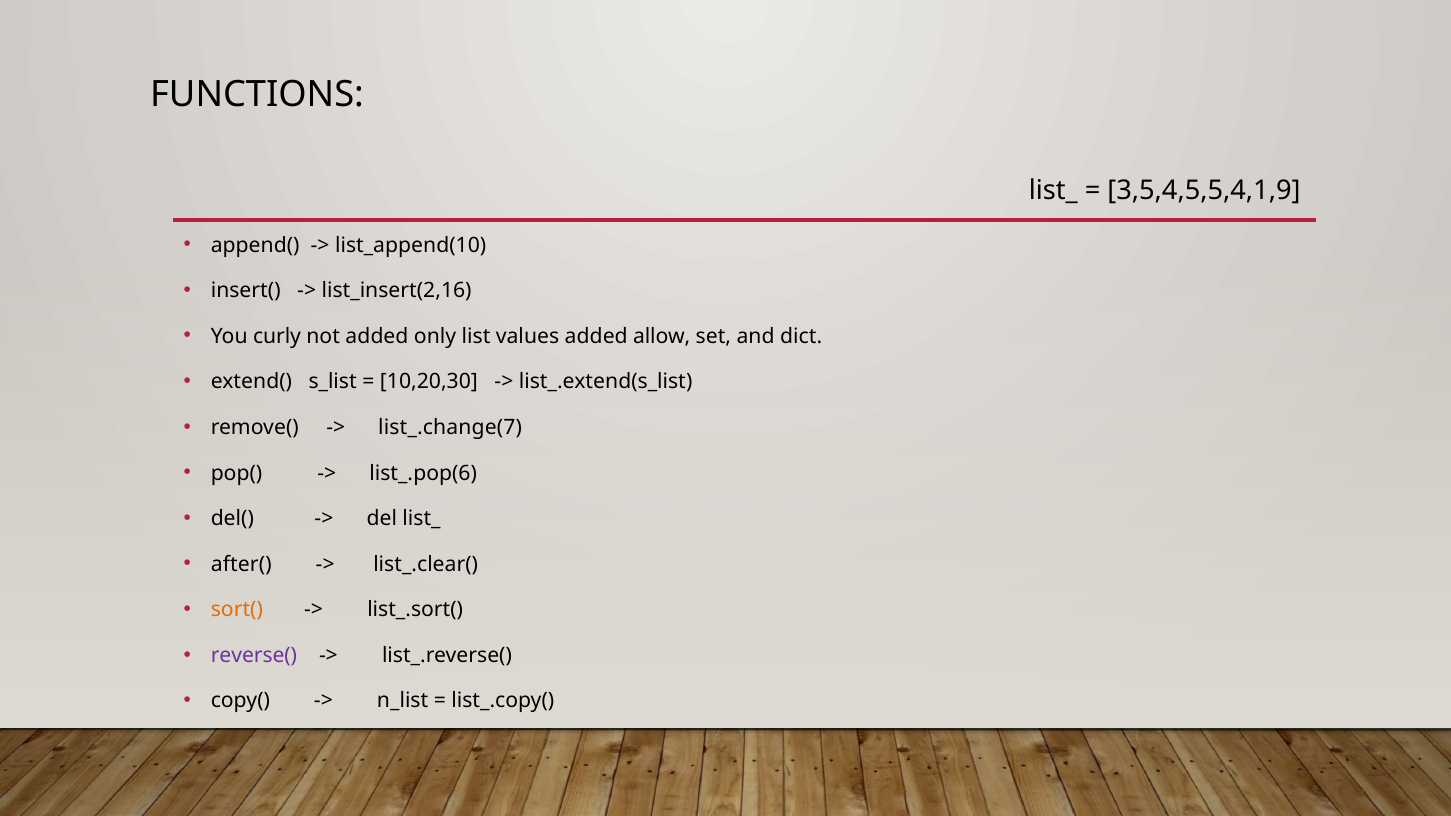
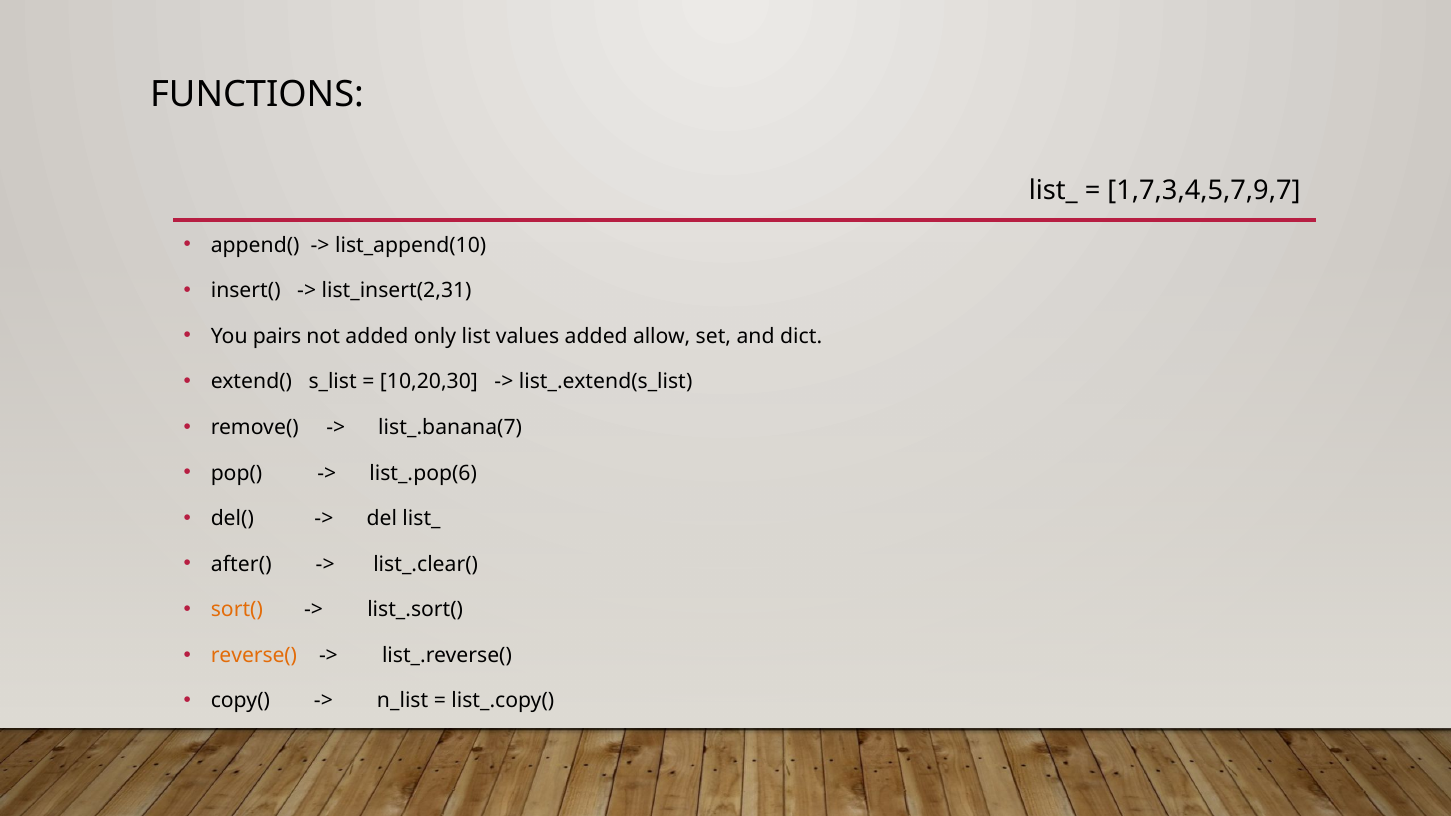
3,5,4,5,5,4,1,9: 3,5,4,5,5,4,1,9 -> 1,7,3,4,5,7,9,7 (1204, 191)
list_insert(2,16: list_insert(2,16 -> list_insert(2,31 (397, 291)
curly: curly -> pairs (277, 336)
list_.change(7: list_.change(7 -> list_.banana(7 (450, 428)
reverse( colour: purple -> orange (254, 656)
